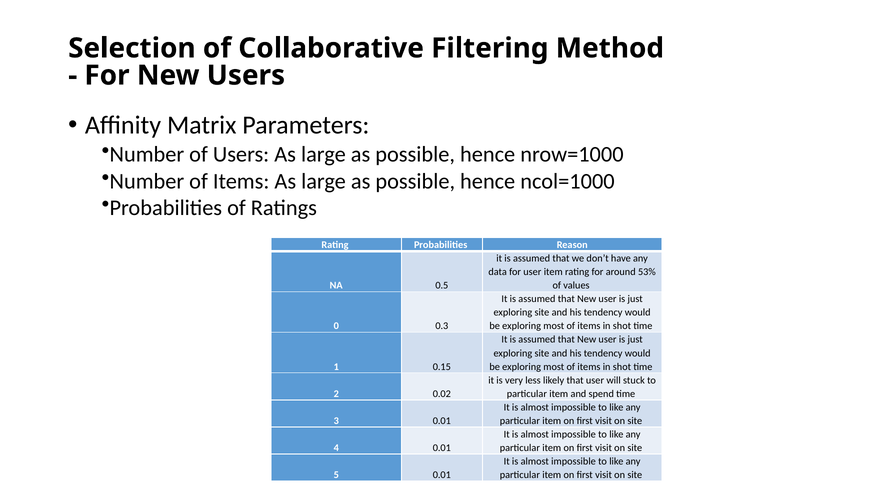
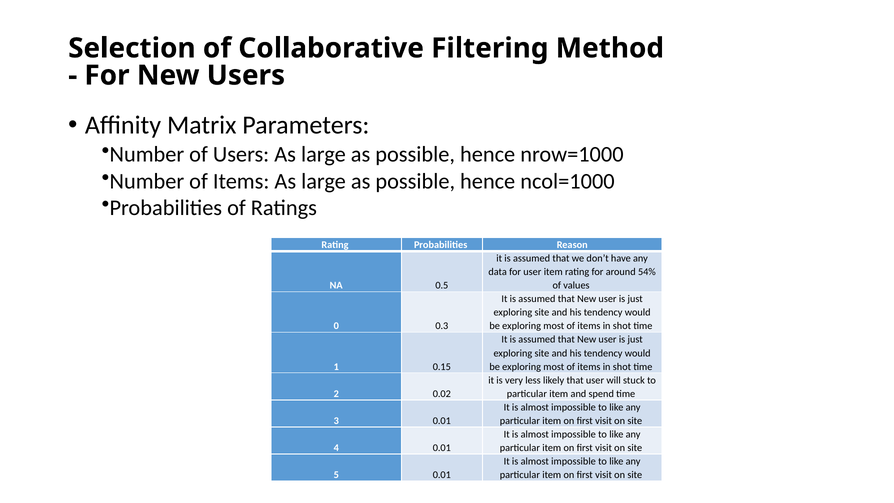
53%: 53% -> 54% (647, 272)
